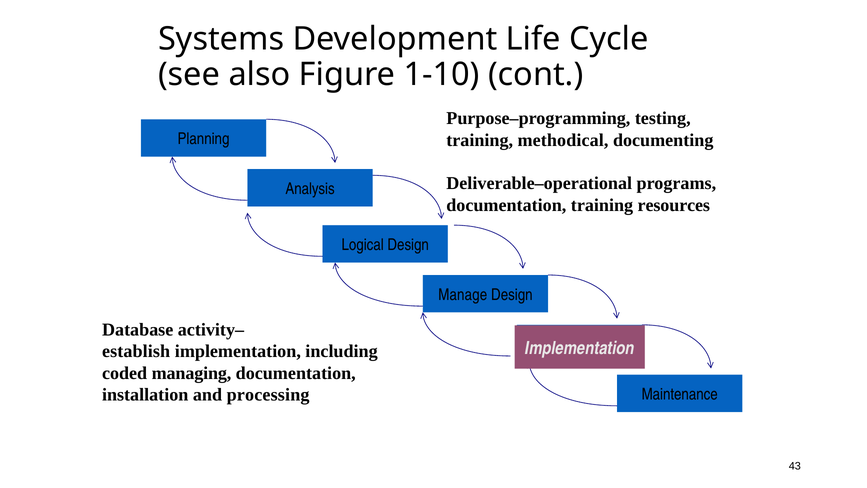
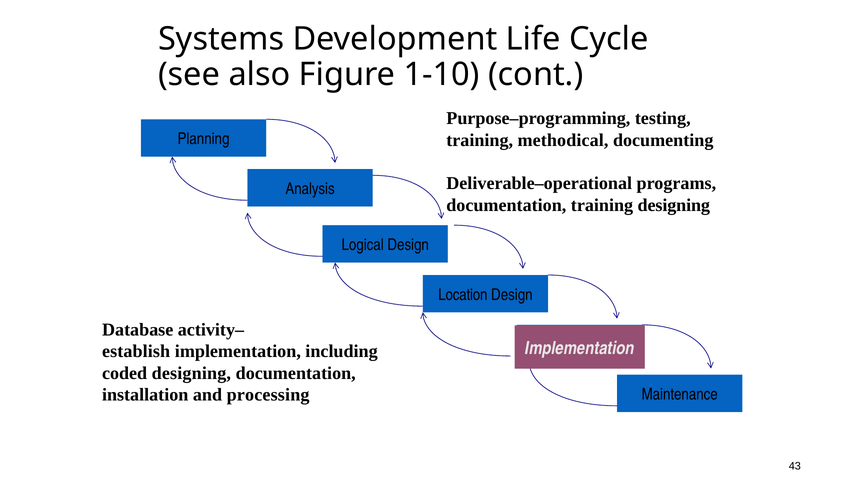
training resources: resources -> designing (674, 205)
Manage: Manage -> Location (463, 295)
coded managing: managing -> designing (191, 373)
